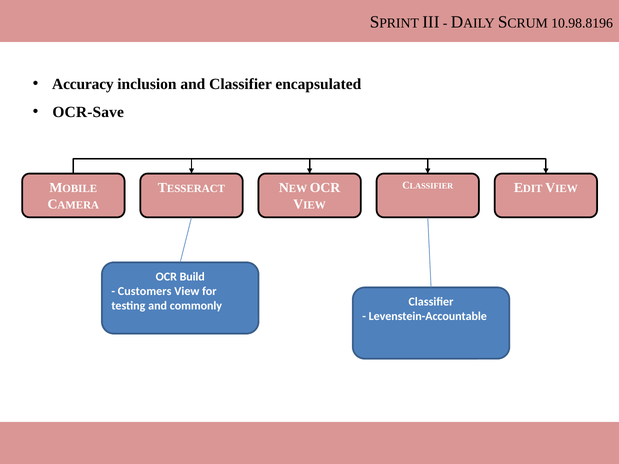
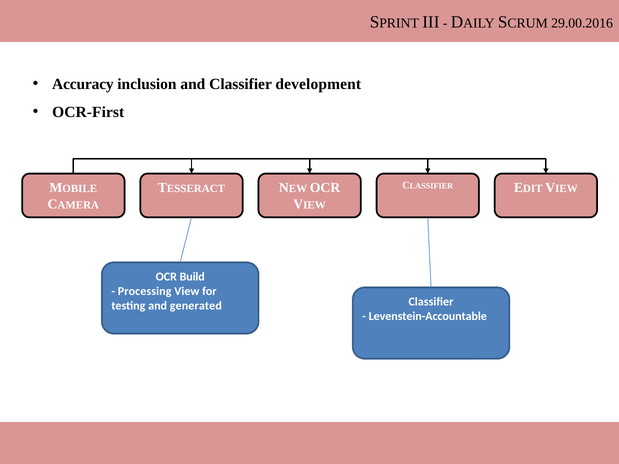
10.98.8196: 10.98.8196 -> 29.00.2016 (582, 23)
encapsulated: encapsulated -> development (318, 84)
OCR-Save: OCR-Save -> OCR-First (88, 112)
Customers: Customers -> Processing (145, 292)
commonly: commonly -> generated (196, 306)
